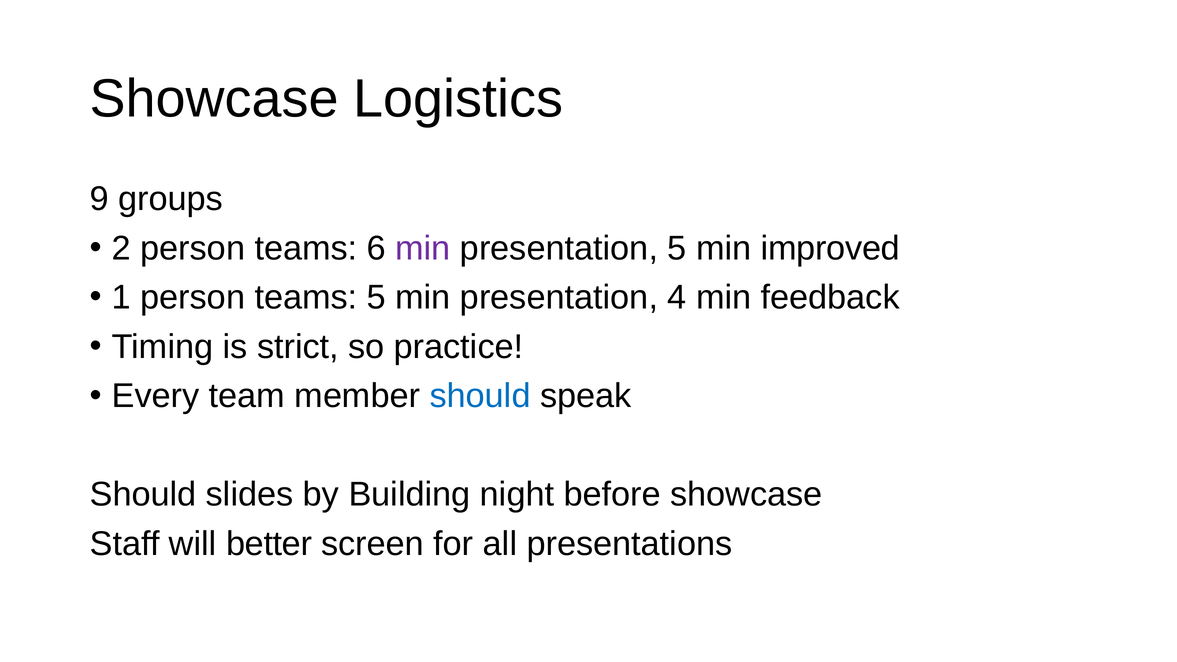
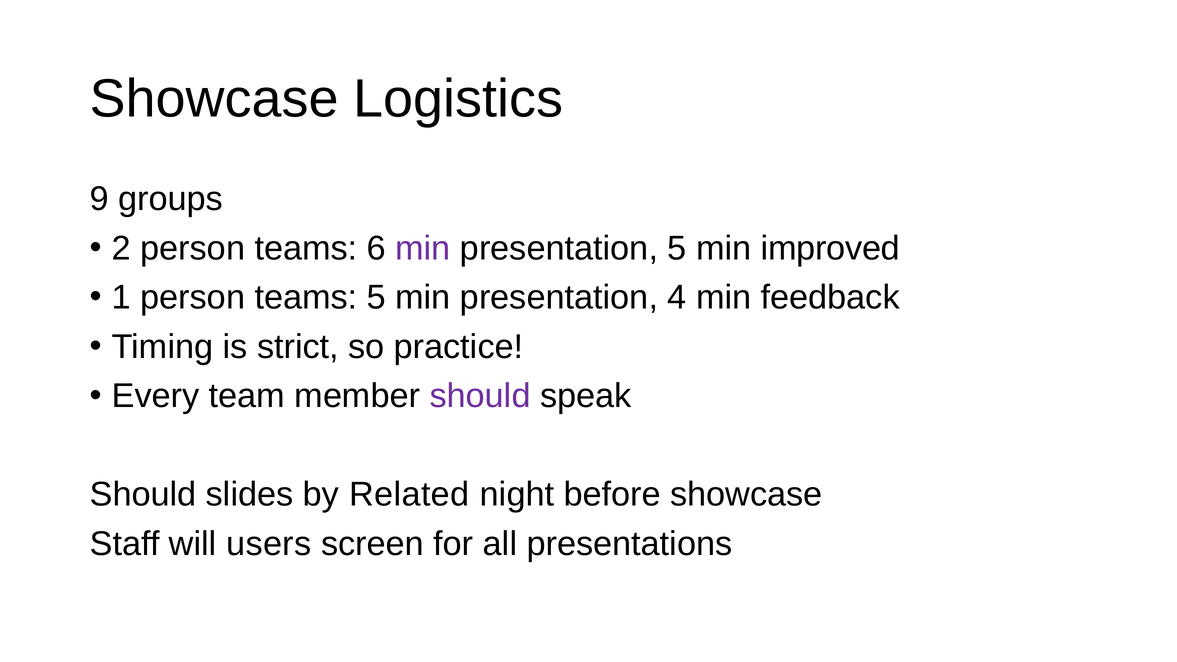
should colour: blue -> purple (480, 396)
Building: Building -> Related (409, 495)
better: better -> users (269, 544)
